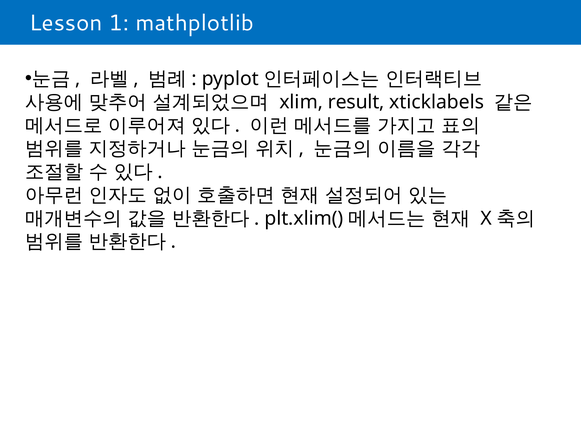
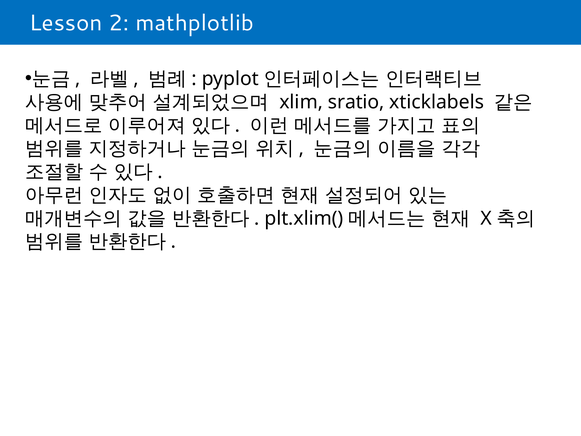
1: 1 -> 2 (119, 23)
result: result -> sratio (356, 102)
